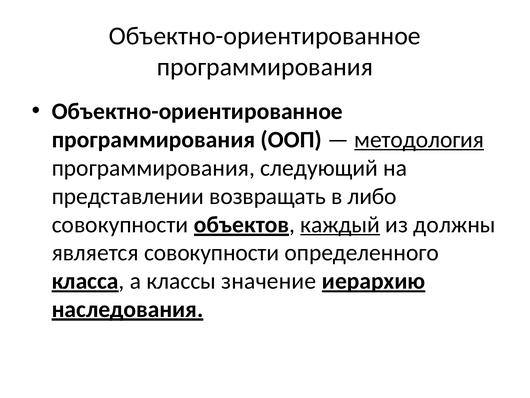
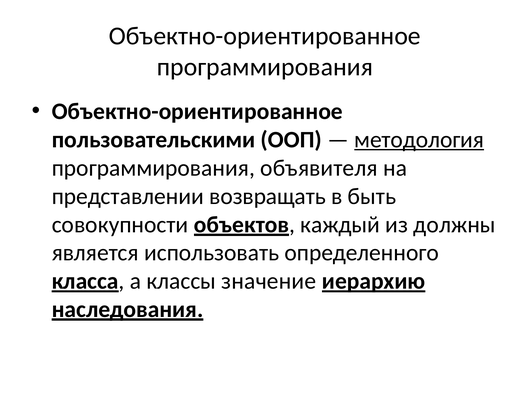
программирования: программирования -> пользовательскими (153, 139)
следующий: следующий -> объявителя (319, 168)
либо: либо -> быть (372, 196)
каждый underline: present -> none (340, 224)
является совокупности: совокупности -> использовать (212, 253)
